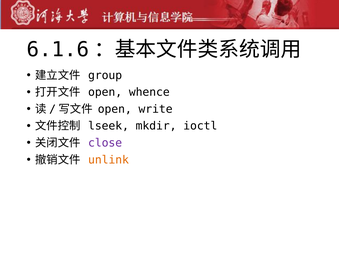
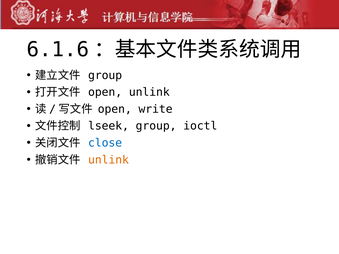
open whence: whence -> unlink (149, 92)
lseek mkdir: mkdir -> group (156, 126)
close colour: purple -> blue (105, 143)
